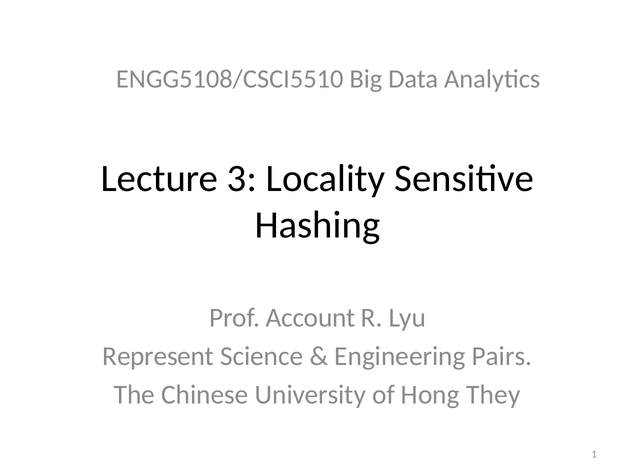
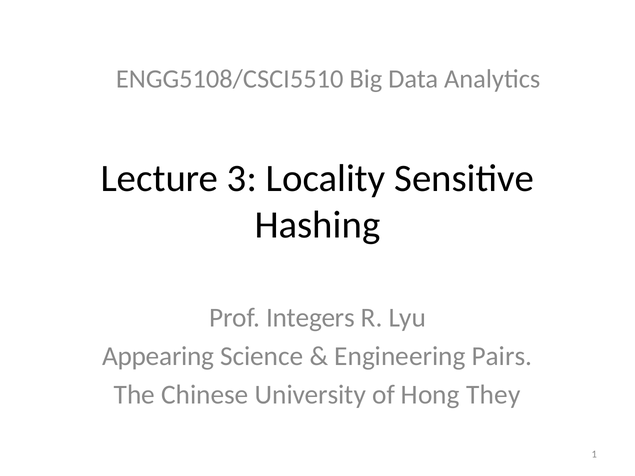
Account: Account -> Integers (311, 318)
Represent: Represent -> Appearing (158, 356)
